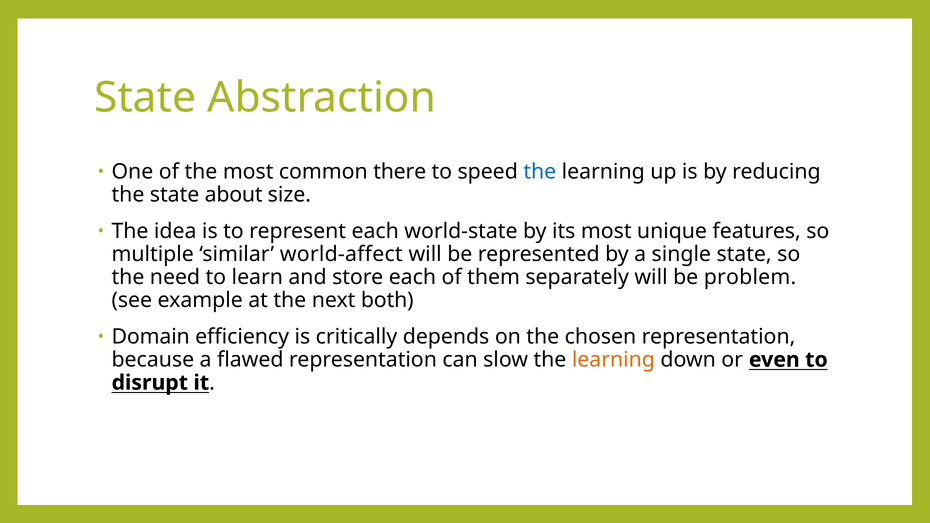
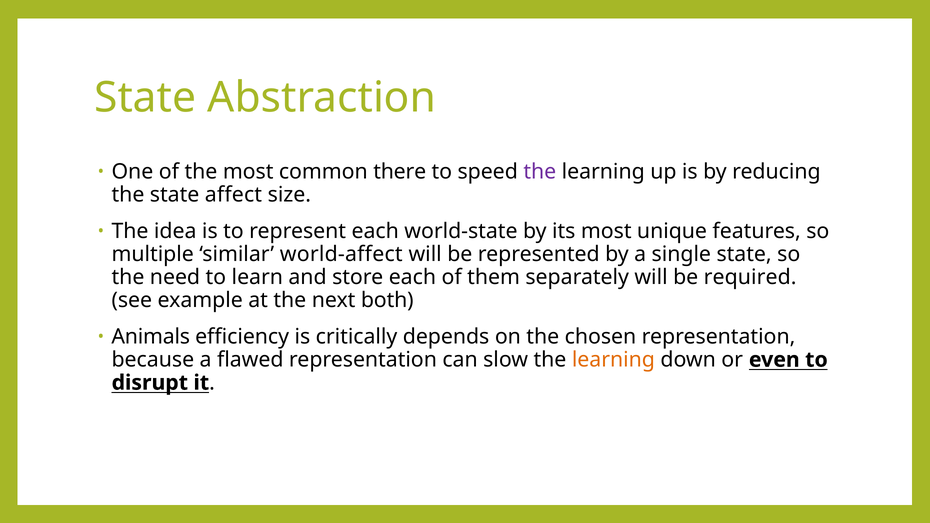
the colour: blue -> purple (540, 172)
about: about -> affect (233, 195)
problem: problem -> required (750, 277)
Domain: Domain -> Animals (151, 337)
